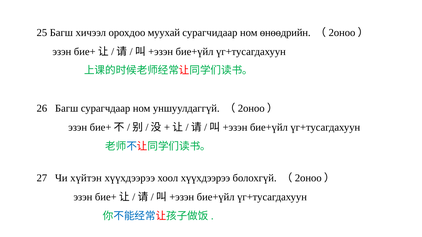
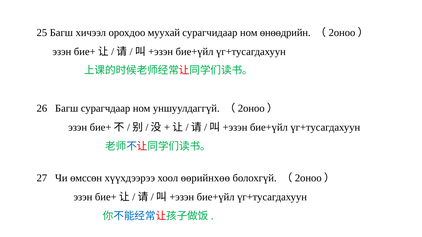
хүйтэн: хүйтэн -> өмссөн (86, 178)
хоол хүүхдээрээ: хүүхдээрээ -> өөрийнхөө (205, 178)
